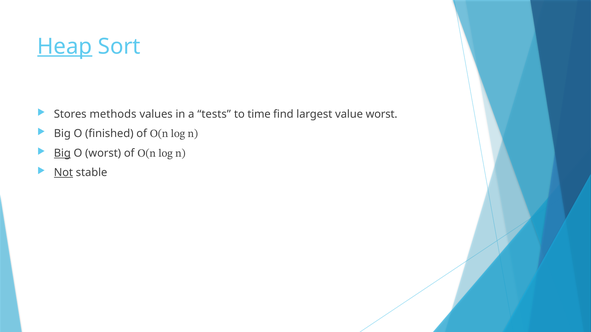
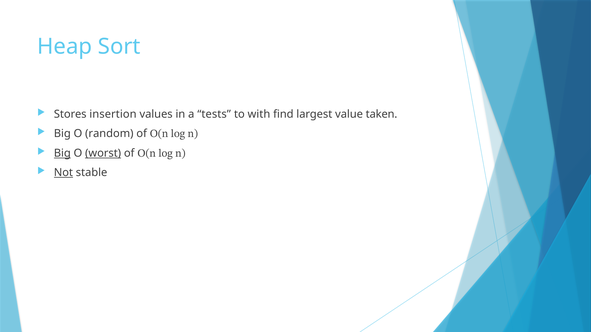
Heap underline: present -> none (65, 47)
methods: methods -> insertion (113, 114)
time: time -> with (259, 114)
value worst: worst -> taken (382, 114)
finished: finished -> random (109, 134)
worst underline: none -> present (103, 153)
